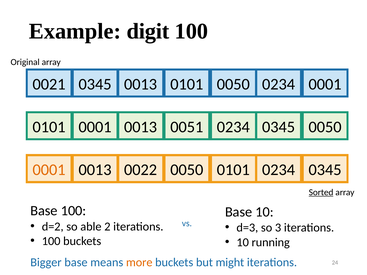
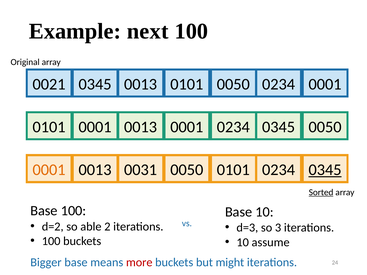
digit: digit -> next (148, 31)
0013 0051: 0051 -> 0001 (187, 127)
0022: 0022 -> 0031 (141, 170)
0345 underline: none -> present (325, 170)
running: running -> assume (271, 243)
more colour: orange -> red (139, 263)
